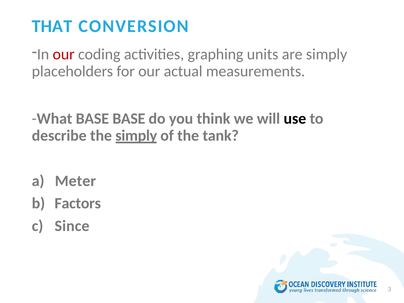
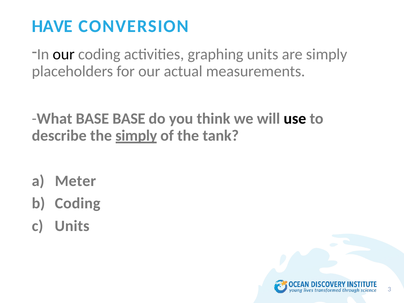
THAT: THAT -> HAVE (52, 26)
our colour: red -> black (64, 54)
Factors: Factors -> Coding (78, 203)
Since: Since -> Units (72, 226)
